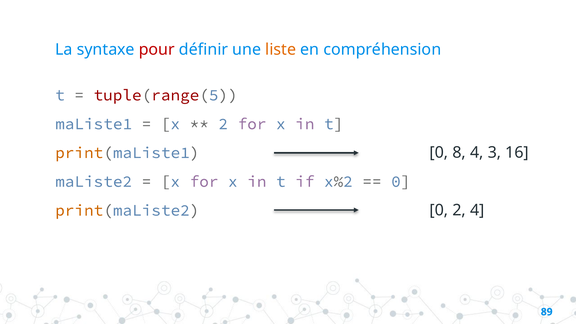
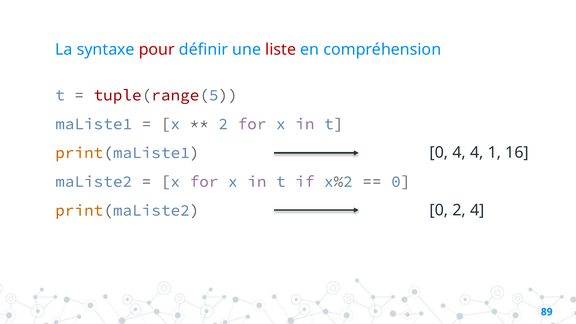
liste colour: orange -> red (281, 49)
0 8: 8 -> 4 (459, 153)
3: 3 -> 1 (494, 153)
